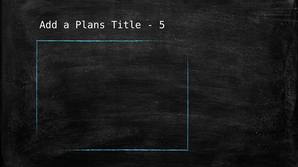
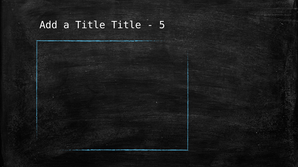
a Plans: Plans -> Title (90, 25)
